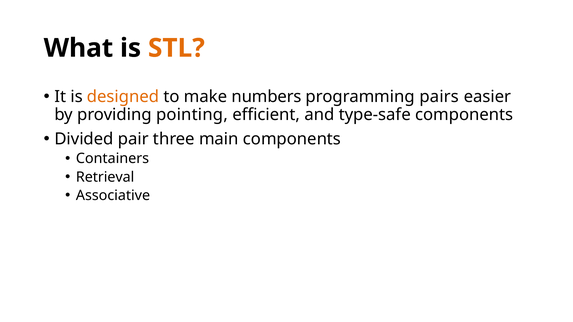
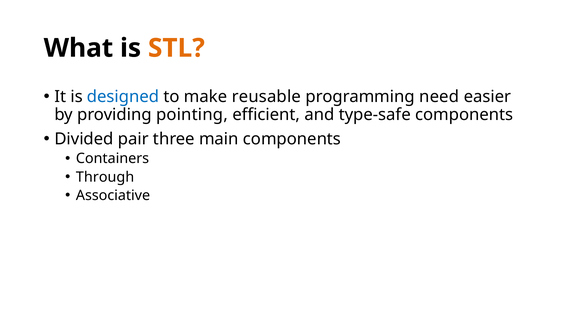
designed colour: orange -> blue (123, 97)
numbers: numbers -> reusable (266, 97)
pairs: pairs -> need (439, 97)
Retrieval: Retrieval -> Through (105, 177)
